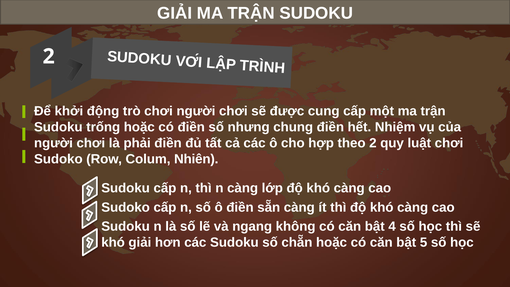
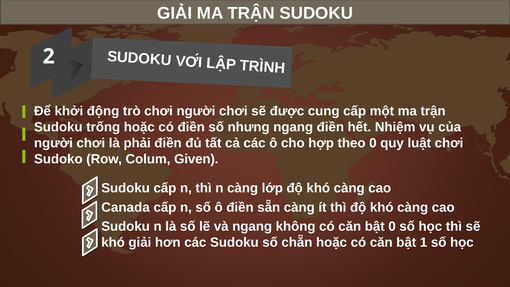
nhưng chung: chung -> ngang (293, 127)
theo 2: 2 -> 0 (373, 143)
Nhiên: Nhiên -> Given (196, 159)
Sudoko: Sudoko -> Canada (125, 207)
bật 4: 4 -> 0 (392, 226)
5: 5 -> 1 (424, 242)
